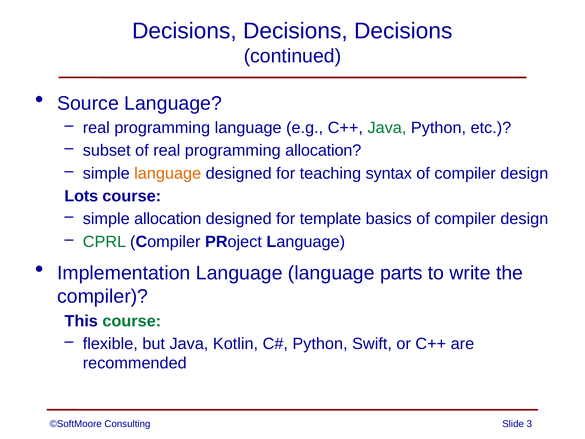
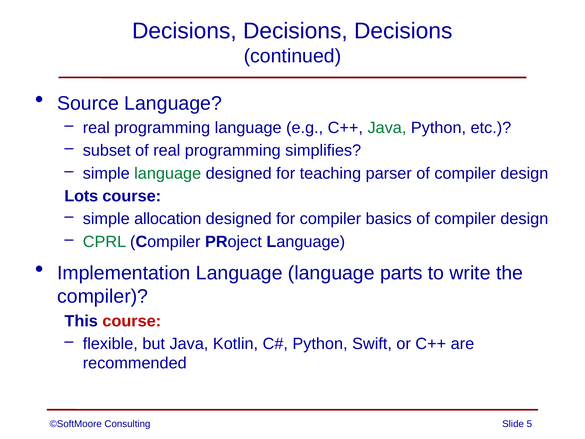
programming allocation: allocation -> simplifies (323, 150)
language colour: orange -> green (168, 173)
syntax: syntax -> parser (389, 173)
for template: template -> compiler (330, 219)
course colour: green -> red (132, 321)
3: 3 -> 5 (529, 424)
